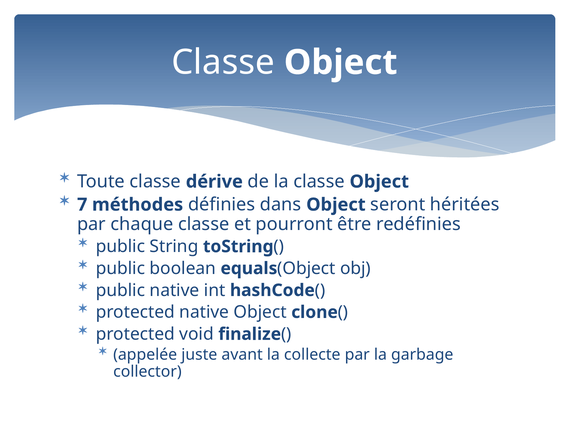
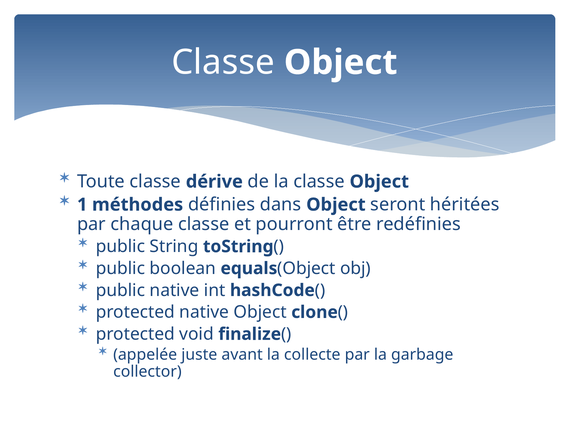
7: 7 -> 1 (82, 205)
